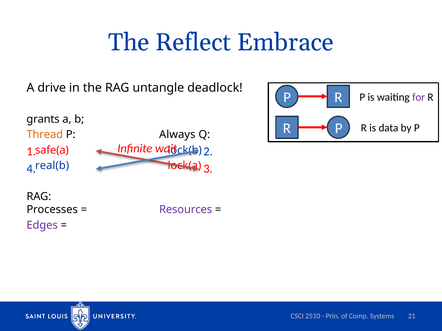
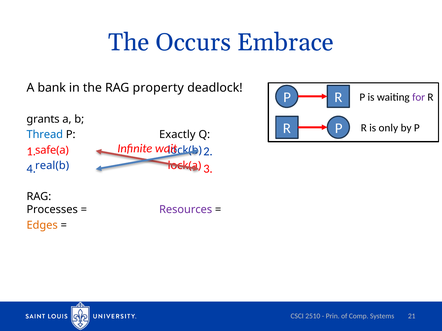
Reflect: Reflect -> Occurs (193, 43)
drive: drive -> bank (52, 88)
untangle: untangle -> property (158, 88)
data: data -> only (388, 128)
Thread colour: orange -> blue (45, 135)
Always: Always -> Exactly (177, 135)
Edges colour: purple -> orange (42, 225)
